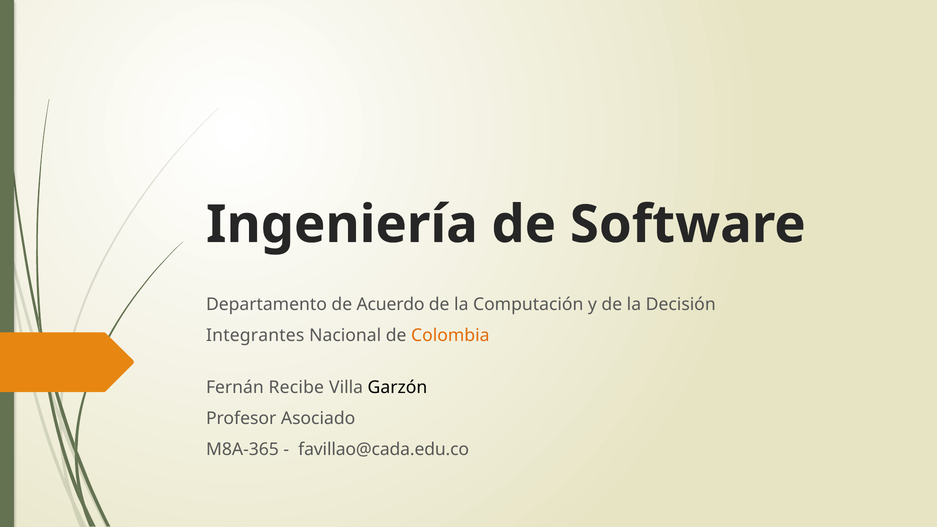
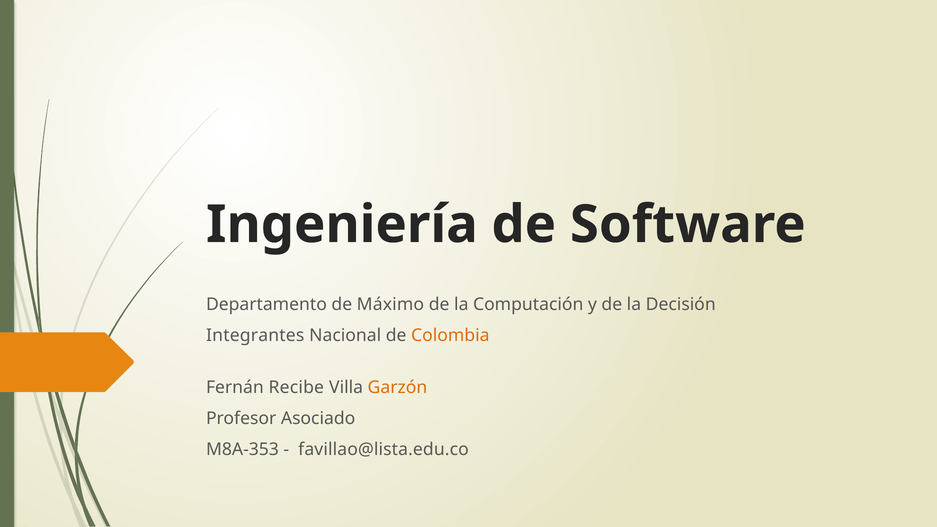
Acuerdo: Acuerdo -> Máximo (390, 305)
Garzón colour: black -> orange (397, 388)
M8A-365: M8A-365 -> M8A-353 (242, 449)
favillao@cada.edu.co: favillao@cada.edu.co -> favillao@lista.edu.co (384, 449)
